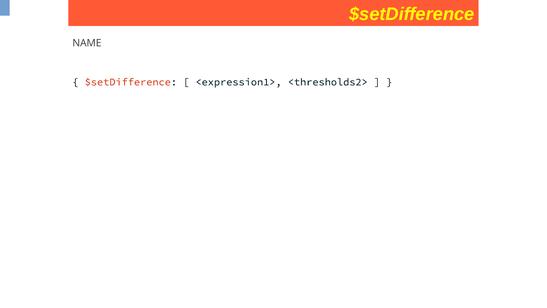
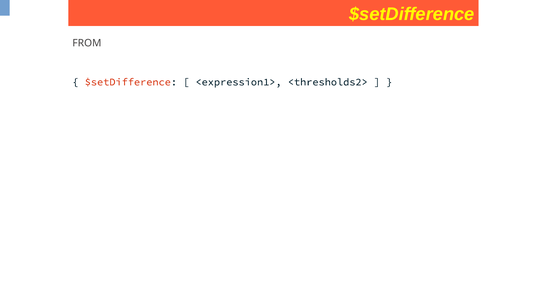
NAME: NAME -> FROM (87, 43)
